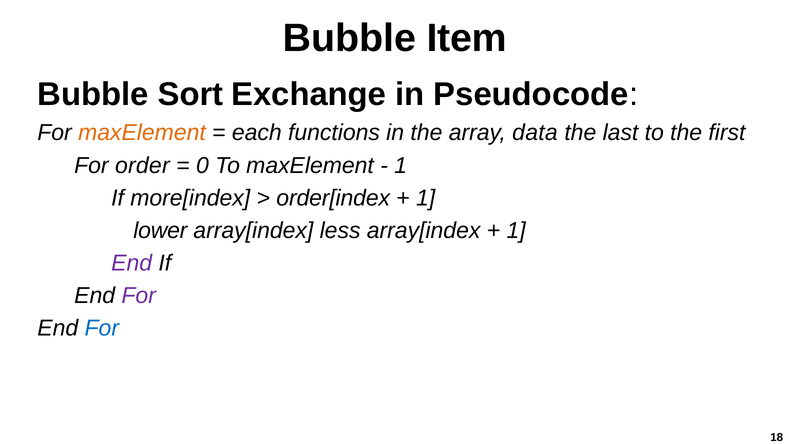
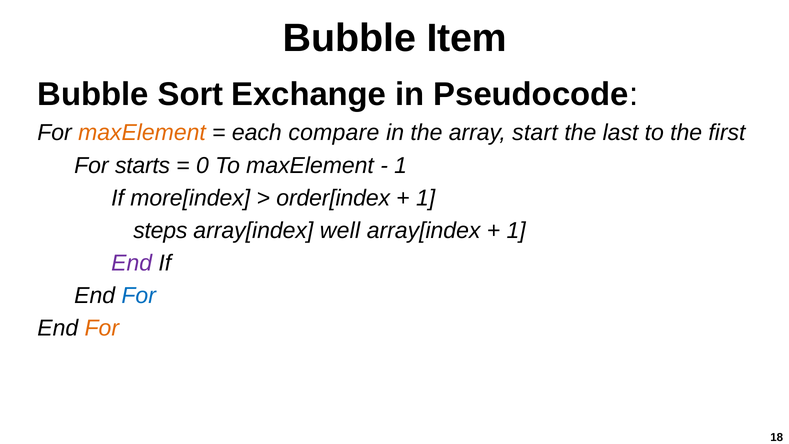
functions: functions -> compare (334, 133)
data: data -> start (535, 133)
order: order -> starts (143, 165)
lower: lower -> steps (160, 230)
less: less -> well (340, 230)
For colour: purple -> blue (139, 296)
For colour: blue -> orange (102, 328)
